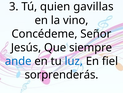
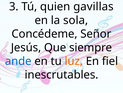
vino: vino -> sola (76, 20)
luz colour: blue -> orange (74, 61)
sorprenderás: sorprenderás -> inescrutables (61, 74)
